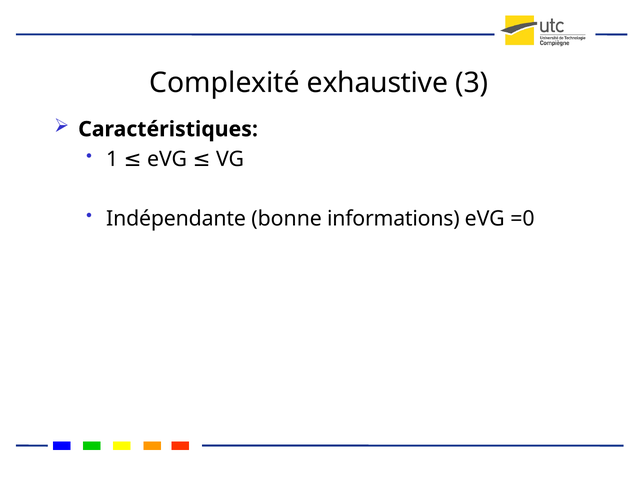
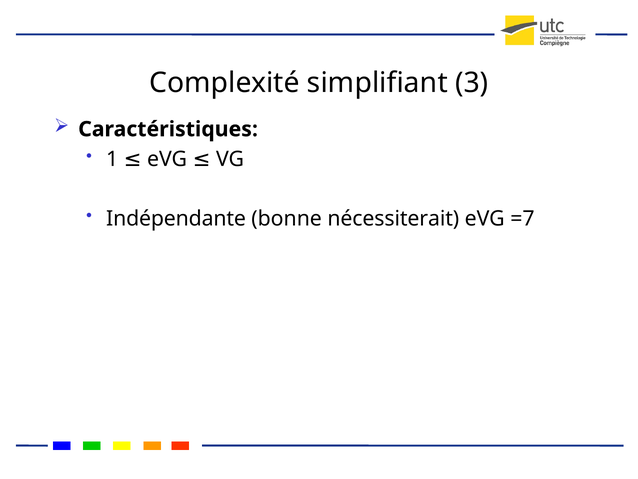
exhaustive: exhaustive -> simplifiant (377, 83)
informations: informations -> nécessiterait (393, 218)
=0: =0 -> =7 (522, 218)
